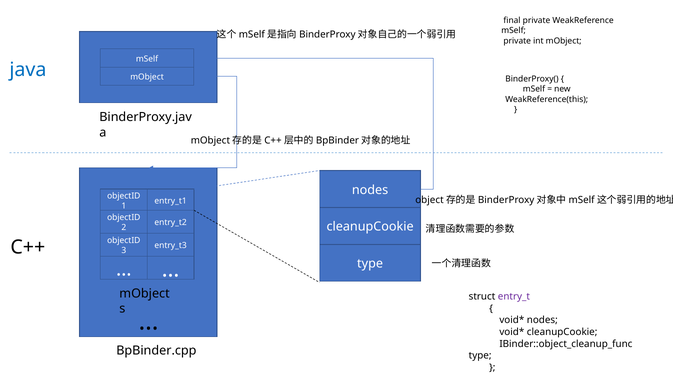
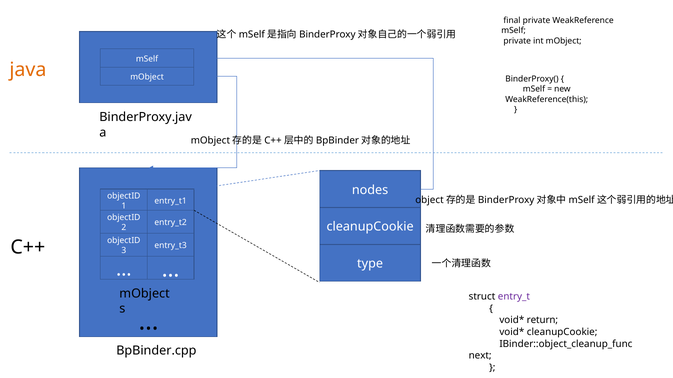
java colour: blue -> orange (28, 70)
nodes: nodes -> return (542, 321)
type: type -> next (480, 356)
